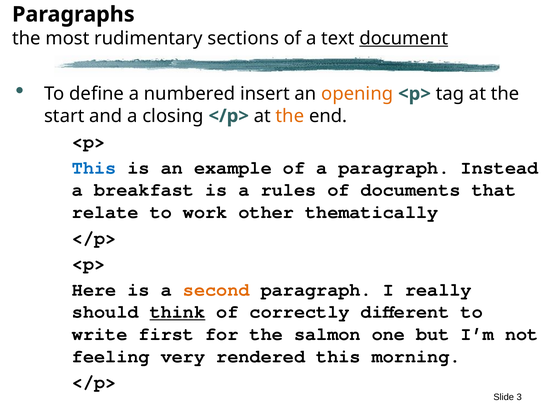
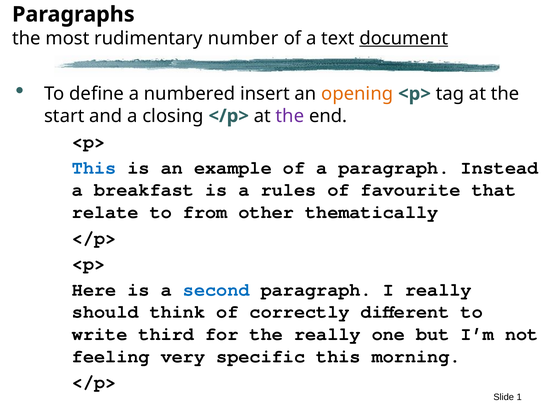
sections: sections -> number (243, 38)
the colour: orange -> purple (290, 116)
documents: documents -> favourite (411, 190)
work: work -> from (205, 212)
second colour: orange -> blue (216, 290)
think underline: present -> none (177, 312)
first: first -> third (166, 334)
the salmon: salmon -> really (327, 334)
rendered: rendered -> specific (261, 356)
3: 3 -> 1 (519, 398)
